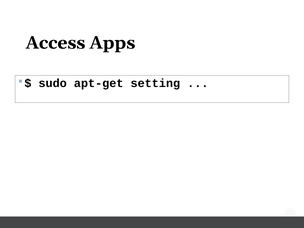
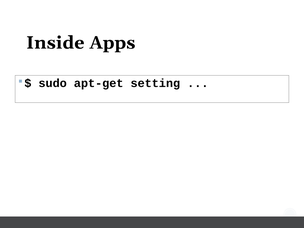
Access: Access -> Inside (55, 43)
